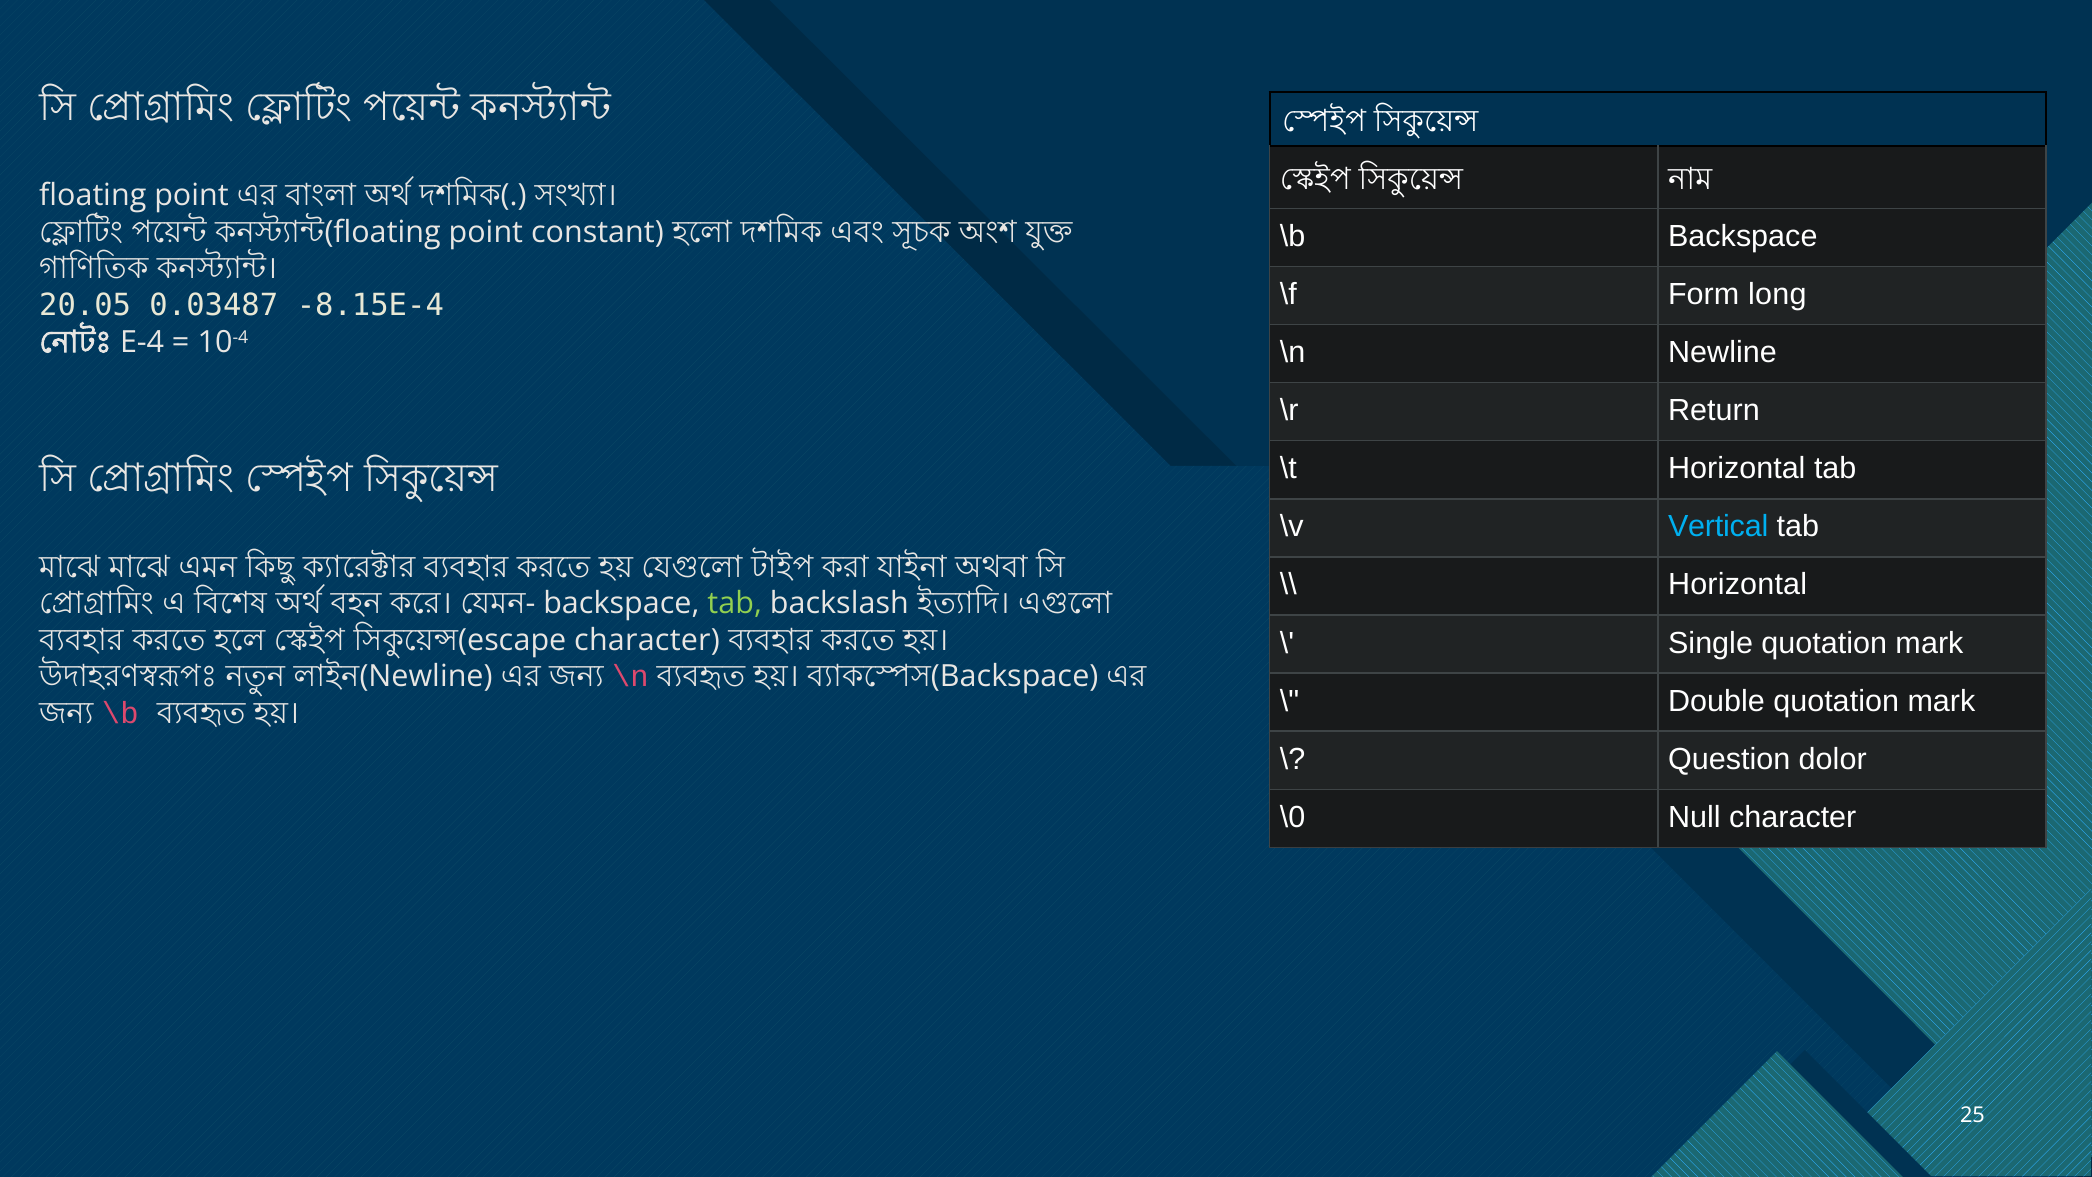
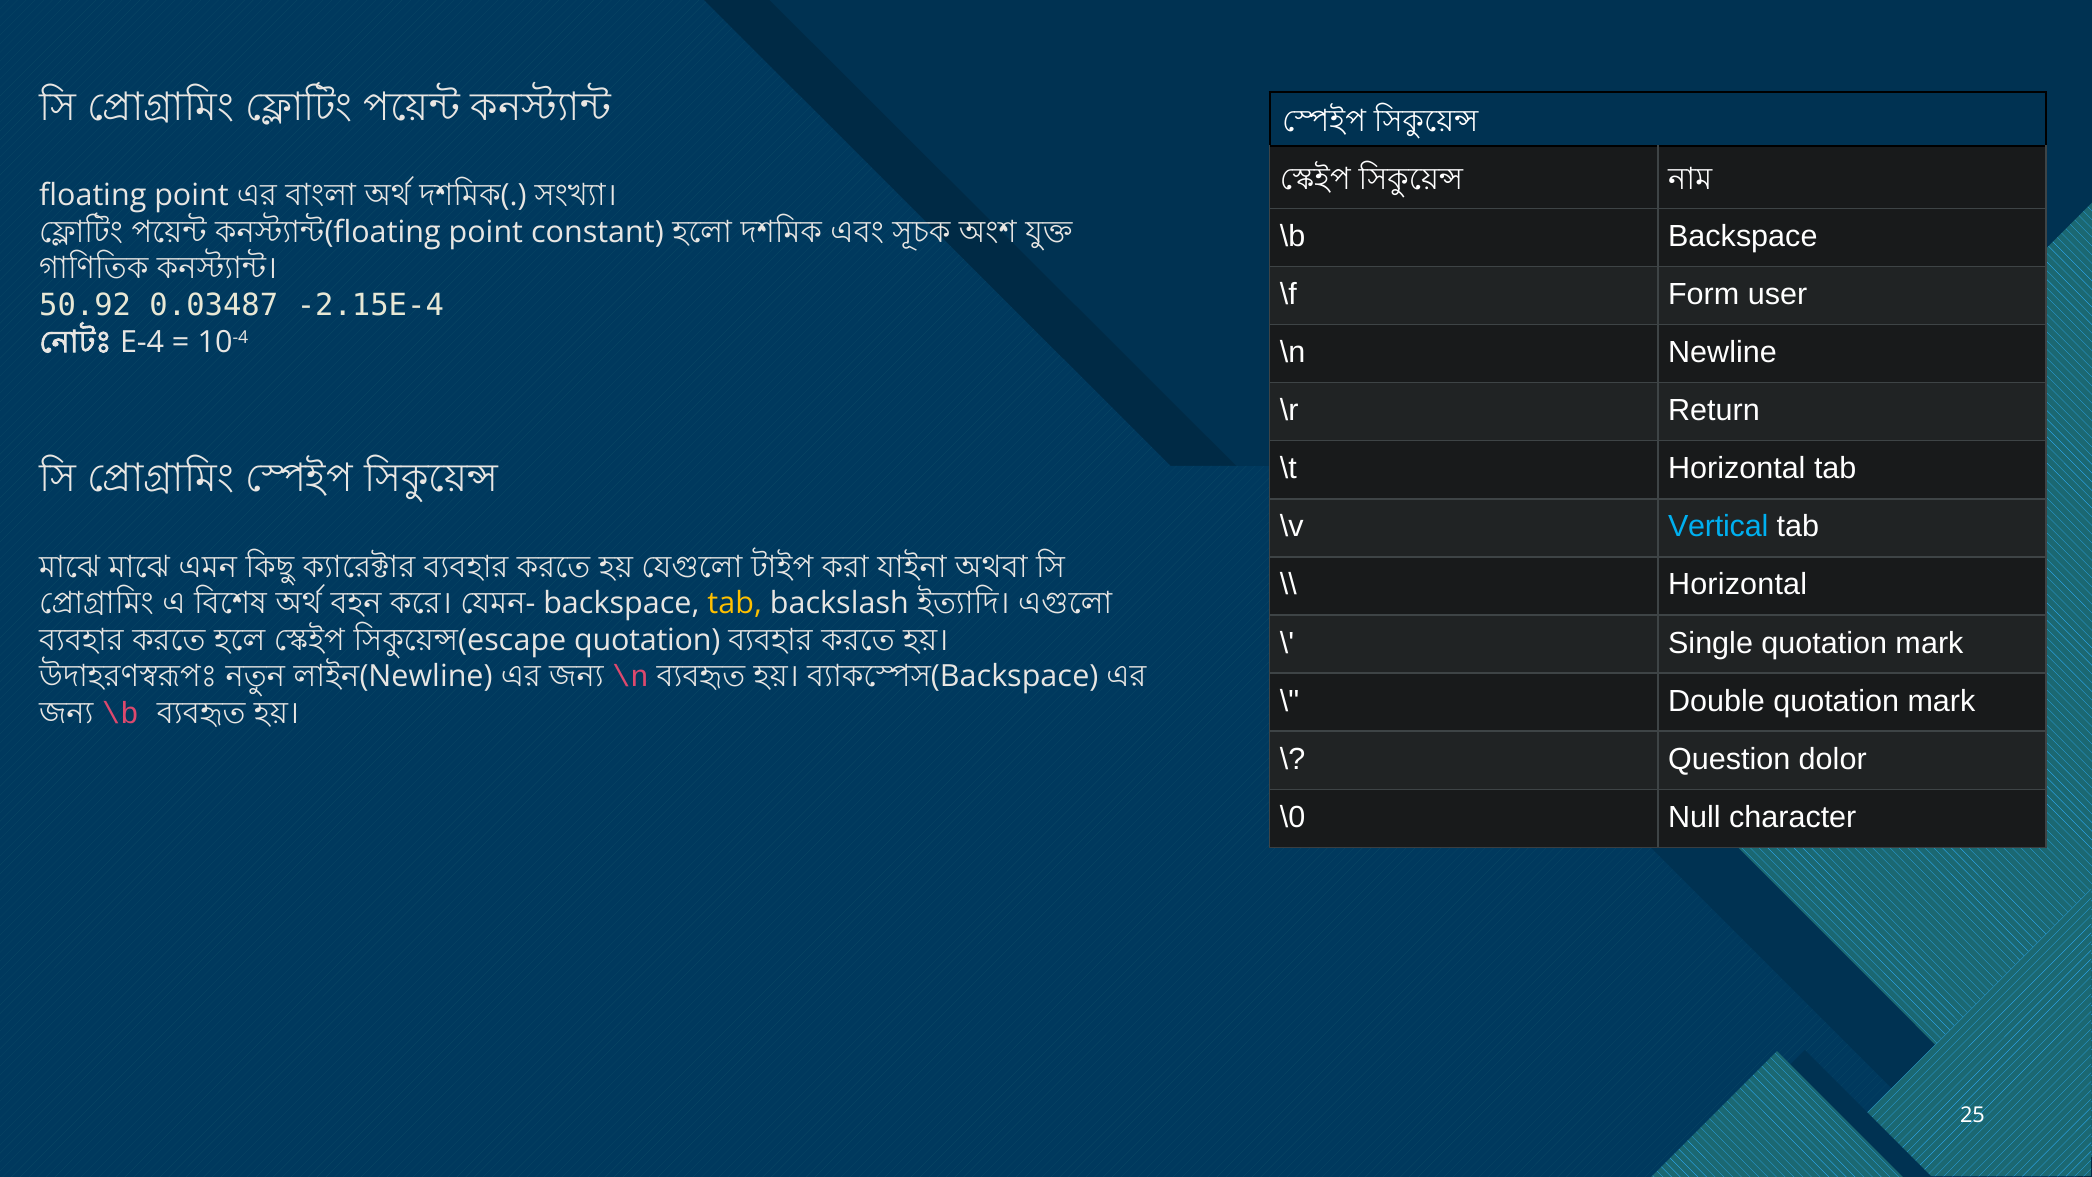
long: long -> user (1778, 294)
20.05: 20.05 -> 50.92 (85, 305)
-8.15E-4: -8.15E-4 -> -2.15E-4 (370, 305)
tab colour: light green -> yellow (735, 604)
character: character -> quotation (647, 640)
